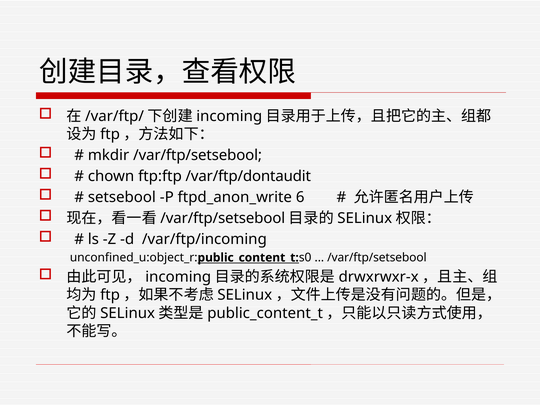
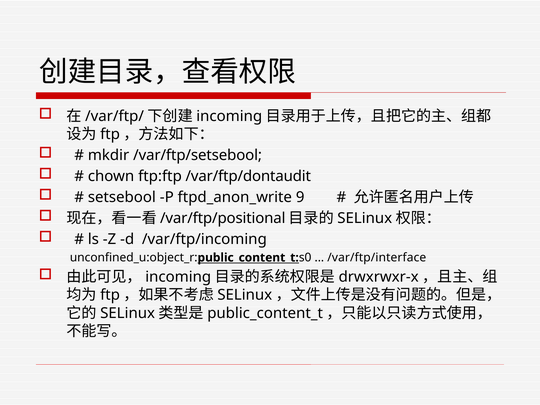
6: 6 -> 9 (300, 197)
/var/ftp/setsebool: /var/ftp/setsebool -> /var/ftp/positional (223, 218)
/var/ftp/setsebool: /var/ftp/setsebool -> /var/ftp/interface (377, 258)
